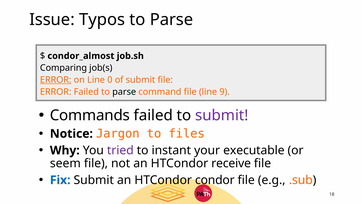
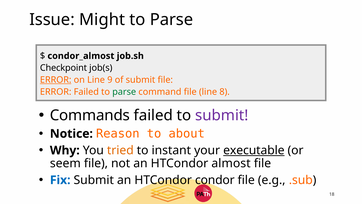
Typos: Typos -> Might (102, 20)
Comparing: Comparing -> Checkpoint (63, 68)
0: 0 -> 9 (110, 80)
parse colour: black -> green (124, 92)
9: 9 -> 8 (225, 92)
Jargon: Jargon -> Reason (118, 133)
files: files -> about (187, 133)
tried colour: purple -> orange (120, 150)
executable underline: none -> present (254, 150)
receive: receive -> almost (231, 163)
